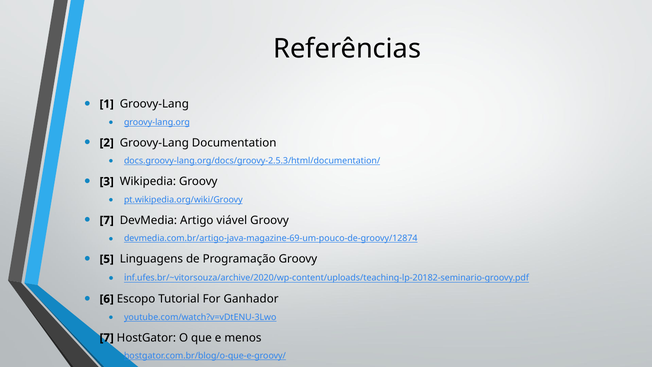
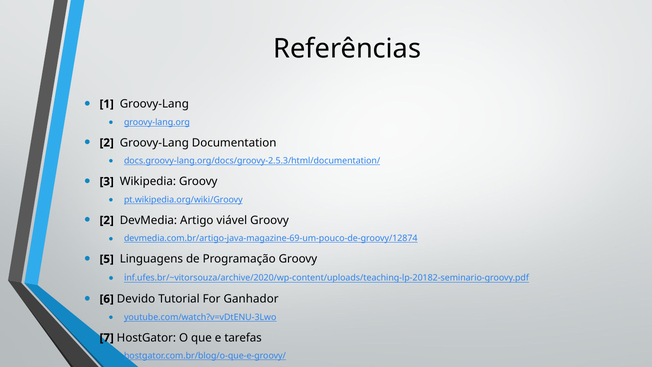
7: 7 -> 2 (107, 220)
Escopo: Escopo -> Devido (136, 299)
menos: menos -> tarefas (243, 338)
